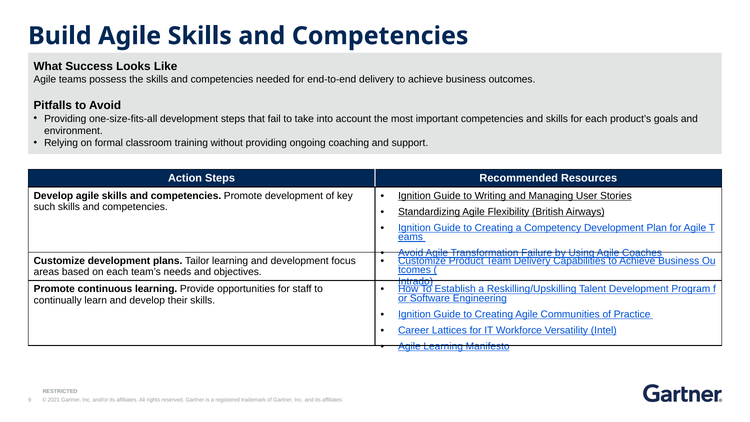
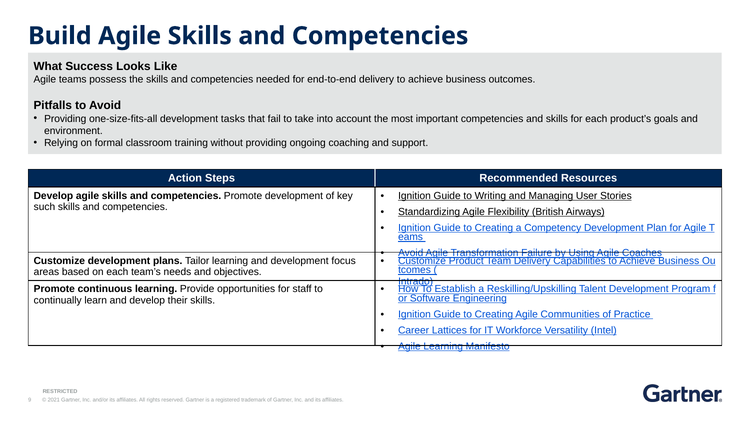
development steps: steps -> tasks (233, 119)
